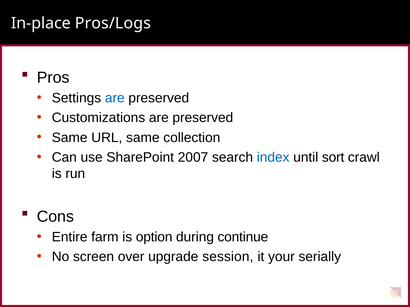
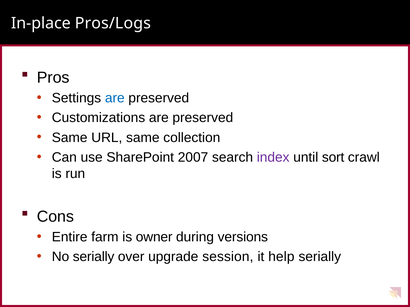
index colour: blue -> purple (273, 158)
option: option -> owner (154, 237)
continue: continue -> versions (243, 237)
No screen: screen -> serially (94, 257)
your: your -> help (281, 257)
